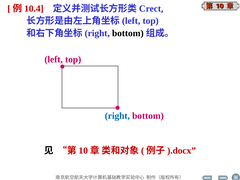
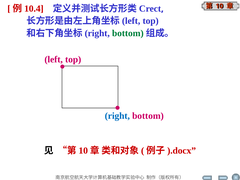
bottom colour: black -> green (128, 33)
